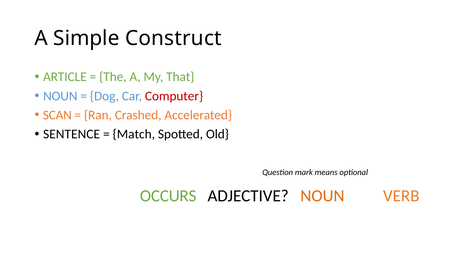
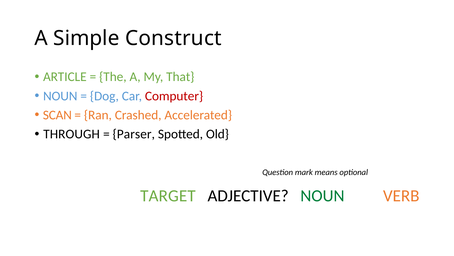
SENTENCE: SENTENCE -> THROUGH (72, 134)
Match: Match -> Parser (134, 134)
OCCURS: OCCURS -> TARGET (168, 196)
NOUN colour: orange -> green (322, 196)
